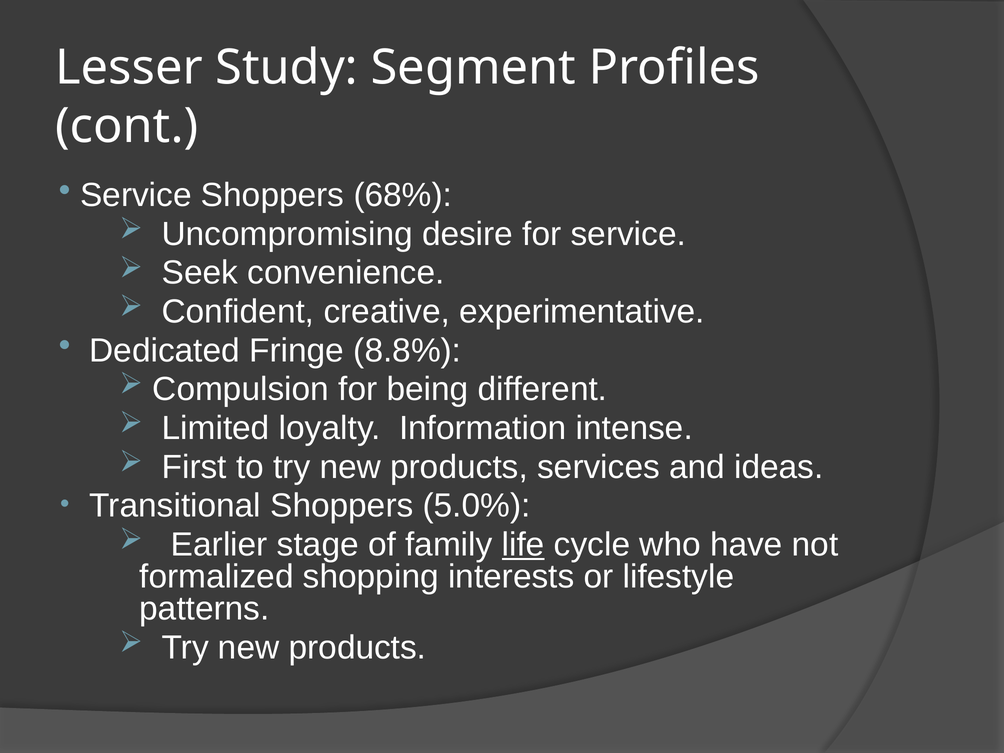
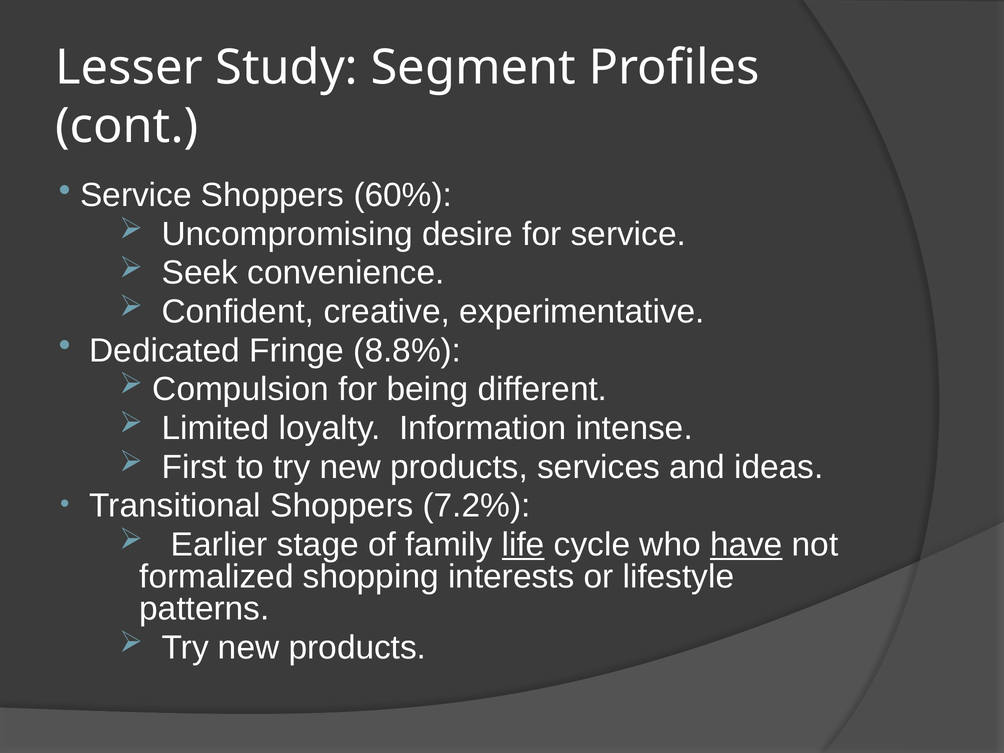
68%: 68% -> 60% (403, 195)
5.0%: 5.0% -> 7.2% (477, 506)
have underline: none -> present (746, 545)
